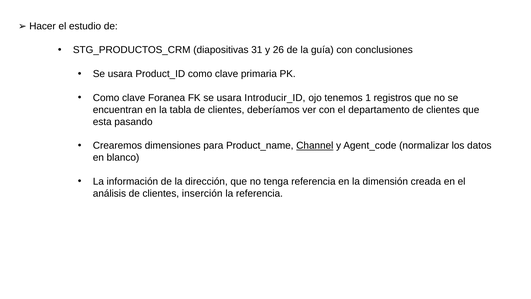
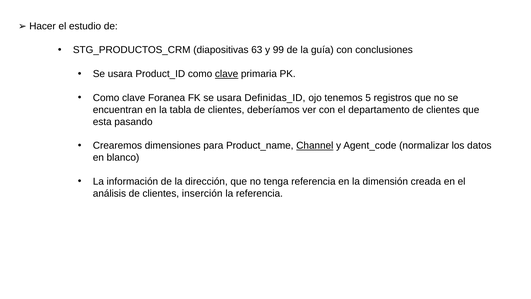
31: 31 -> 63 (257, 50)
26: 26 -> 99 (278, 50)
clave underline: none -> present (227, 74)
Introducir_ID: Introducir_ID -> Definidas_ID (275, 98)
1: 1 -> 5 (368, 98)
